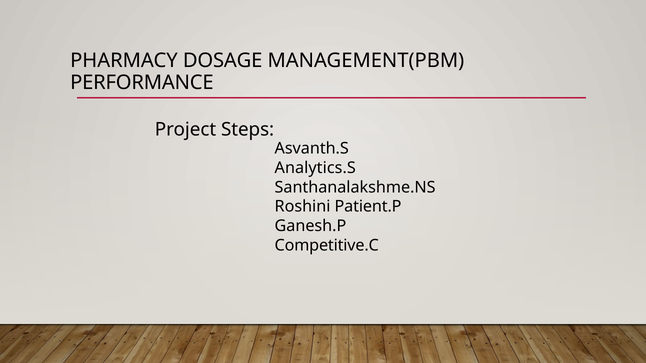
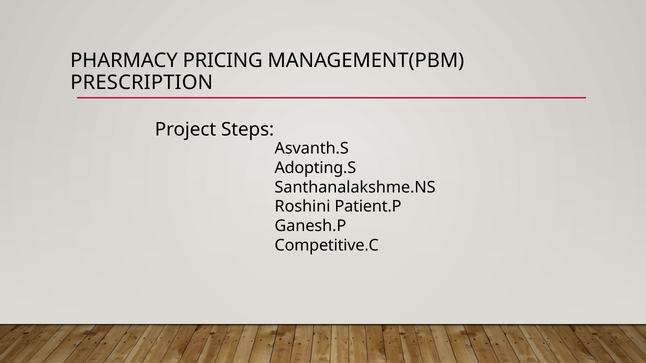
DOSAGE: DOSAGE -> PRICING (223, 61)
PERFORMANCE: PERFORMANCE -> PRESCRIPTION (142, 83)
Analytics.S: Analytics.S -> Adopting.S (315, 168)
